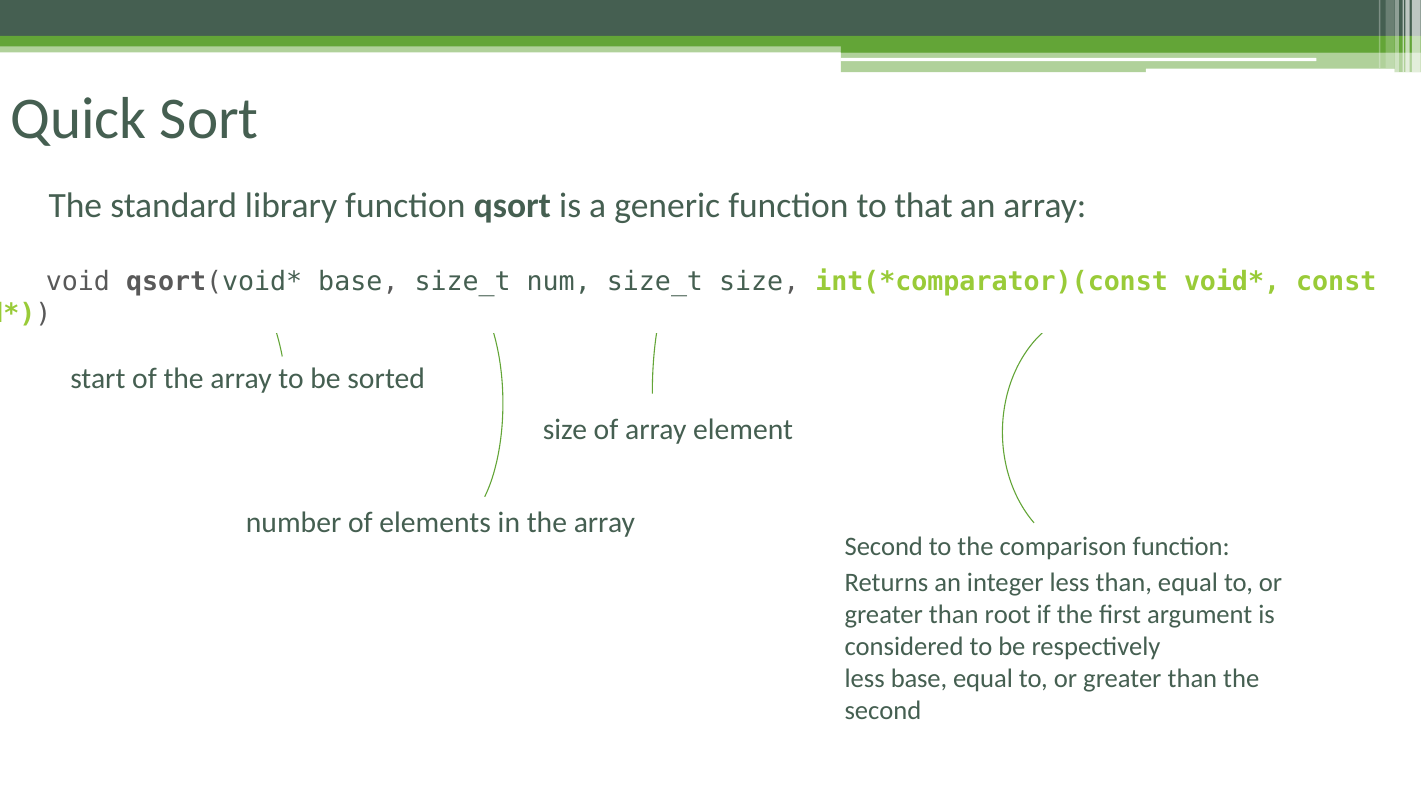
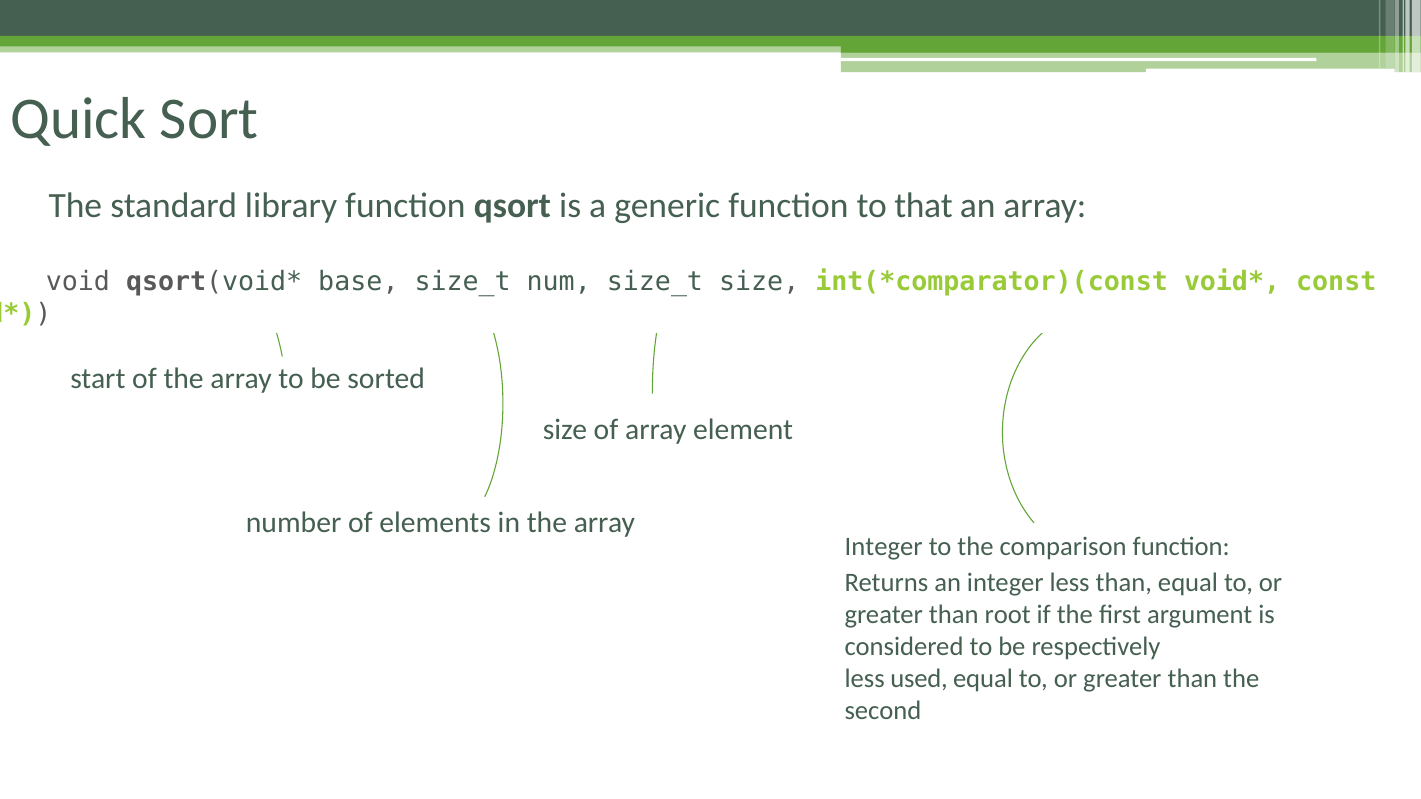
Second: Second -> Integer (884, 546)
less base: base -> used (919, 679)
